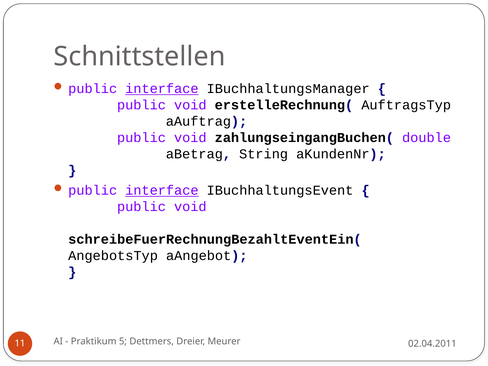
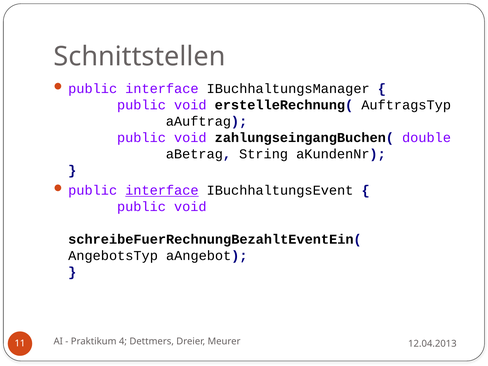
interface underline: present -> none (162, 89)
5: 5 -> 4 (123, 341)
02.04.2011: 02.04.2011 -> 12.04.2013 (432, 344)
